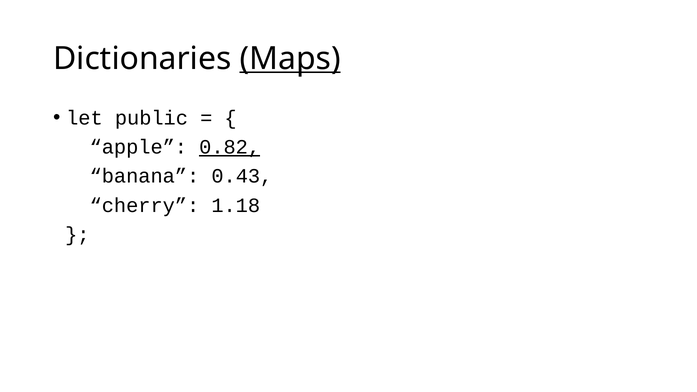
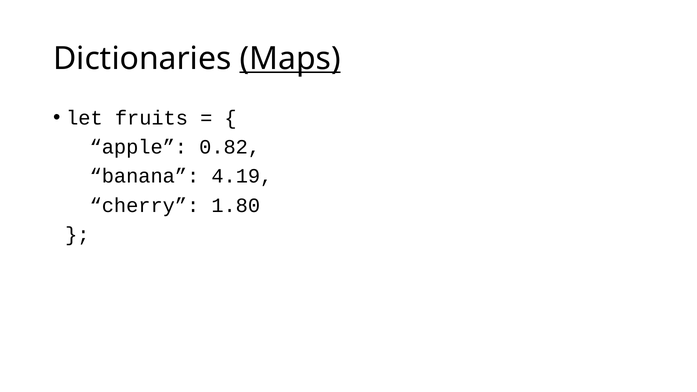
public: public -> fruits (151, 118)
0.82 underline: present -> none (230, 147)
0.43: 0.43 -> 4.19 (242, 176)
1.18: 1.18 -> 1.80 (236, 206)
